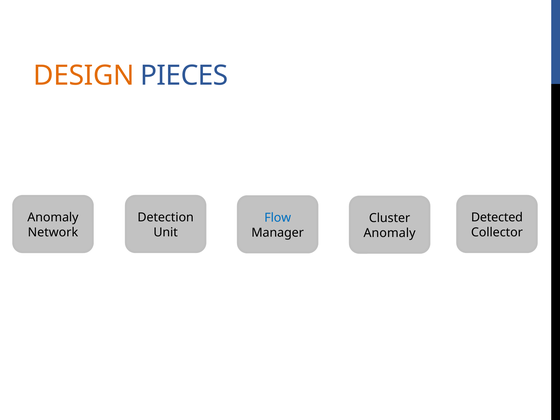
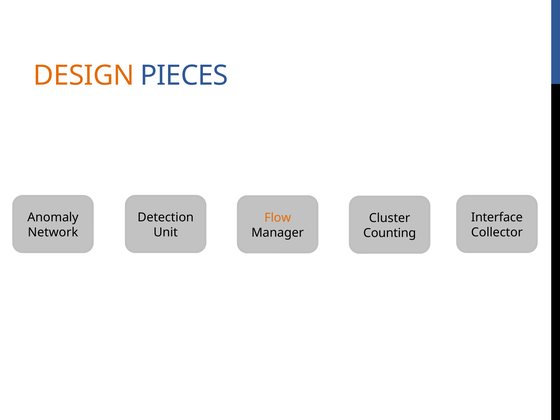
Detected: Detected -> Interface (497, 217)
Flow colour: blue -> orange (278, 218)
Anomaly: Anomaly -> Counting (390, 233)
